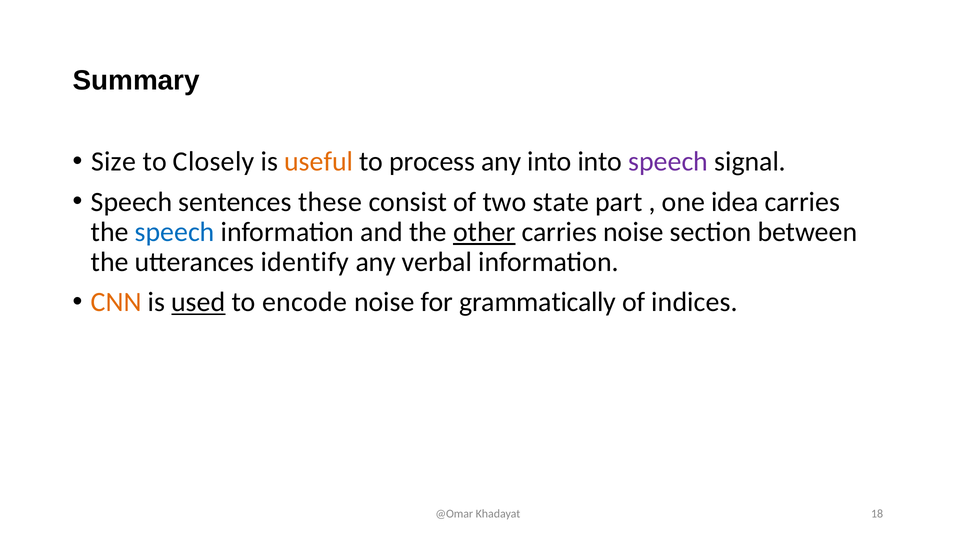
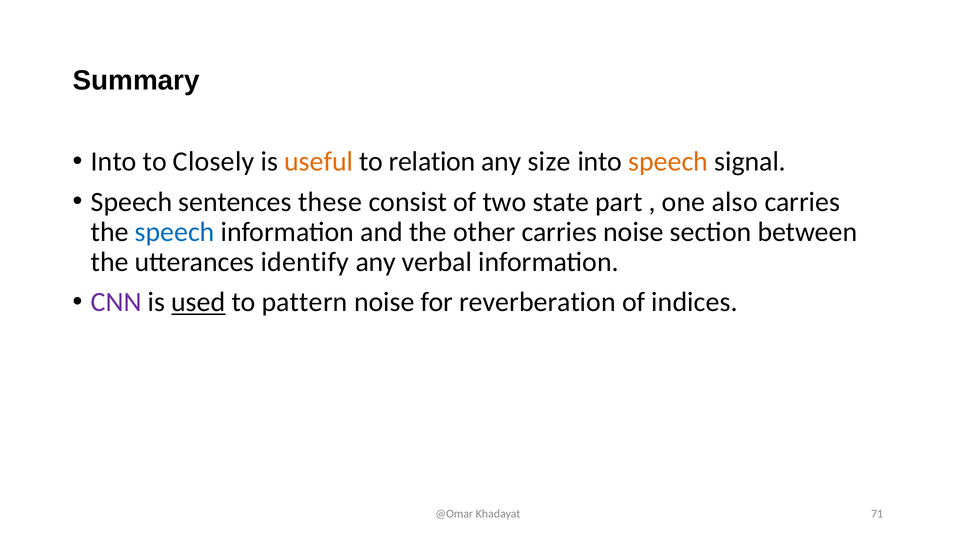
Size: Size -> Into (114, 162)
process: process -> relation (432, 162)
any into: into -> size (549, 162)
speech colour: purple -> orange (668, 162)
idea: idea -> also (735, 202)
other underline: present -> none (484, 232)
CNN colour: orange -> purple (116, 302)
encode: encode -> pattern (305, 302)
grammatically: grammatically -> reverberation (537, 302)
18: 18 -> 71 (877, 513)
